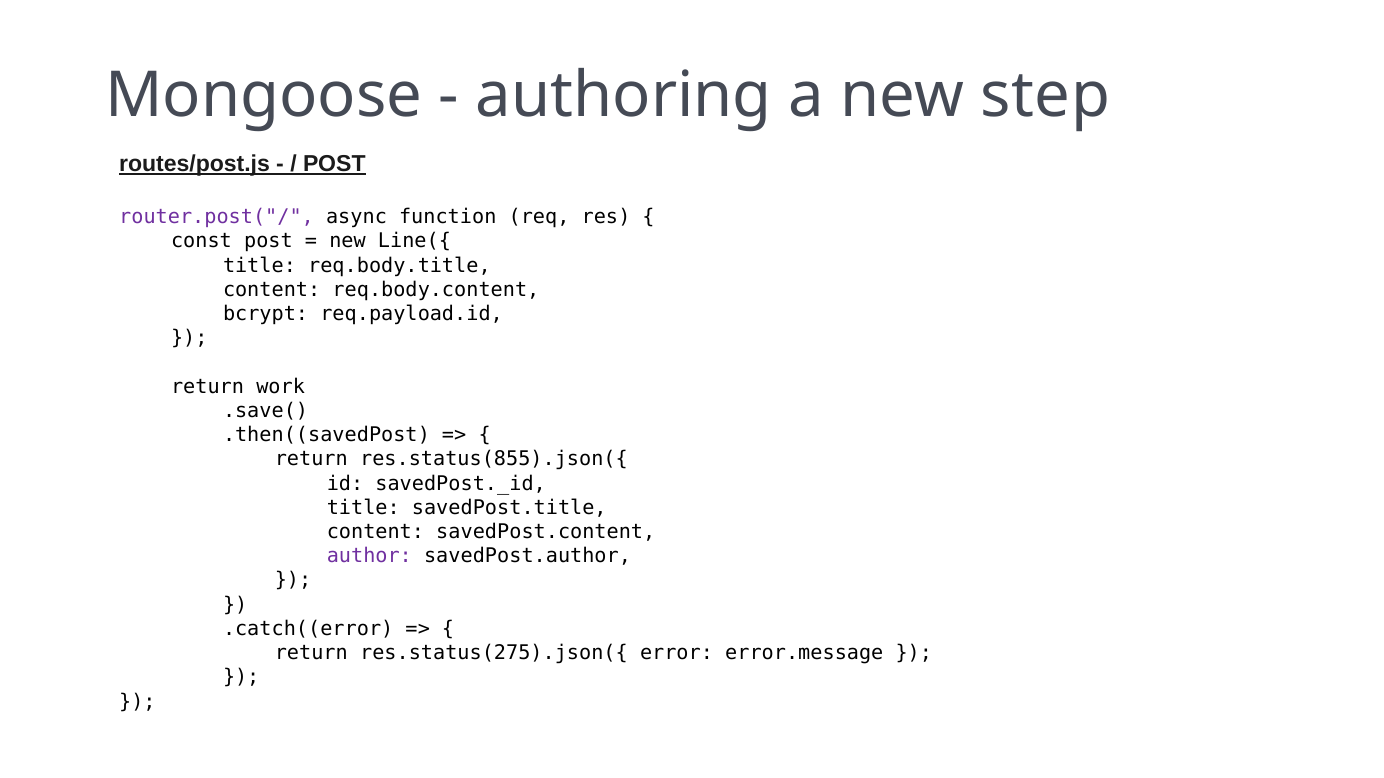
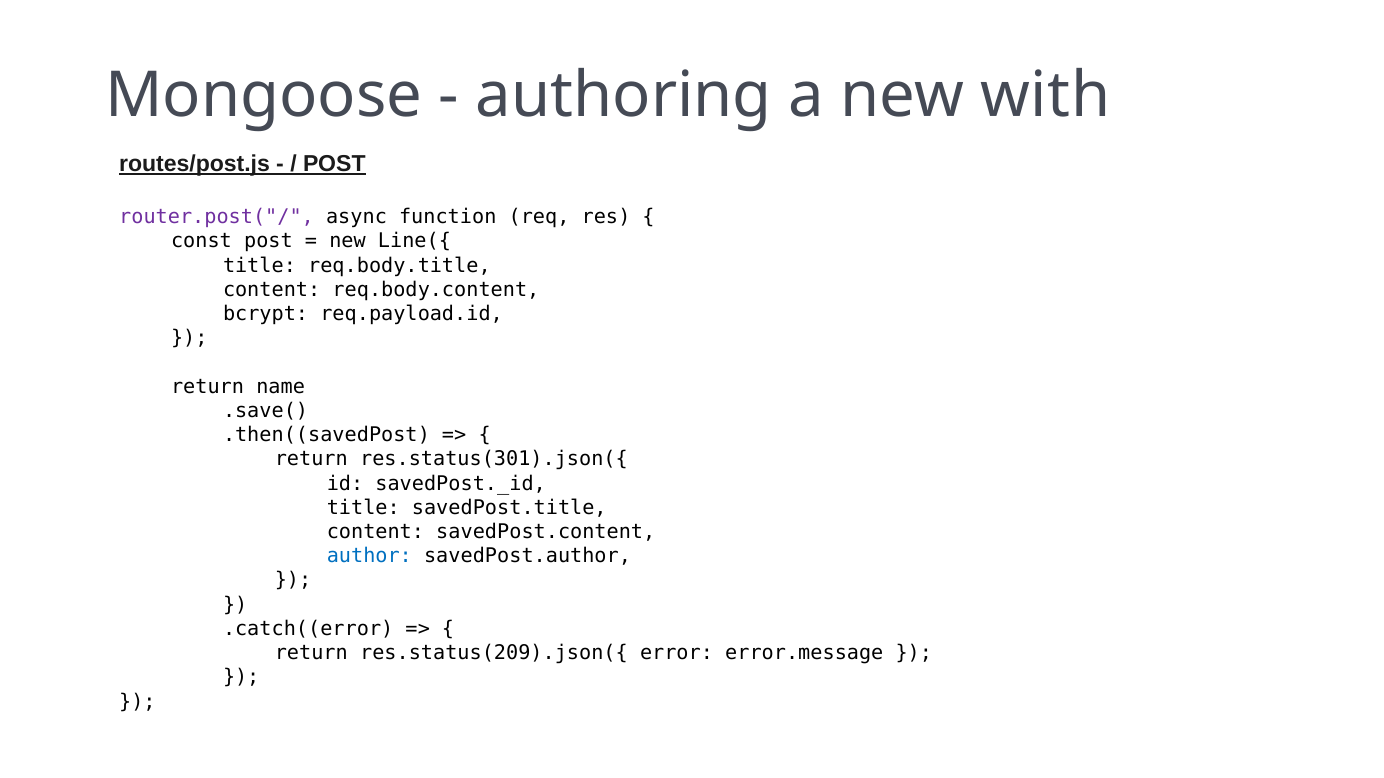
step: step -> with (1045, 96)
work: work -> name (281, 387)
res.status(855).json({: res.status(855).json({ -> res.status(301).json({ (494, 460)
author colour: purple -> blue (369, 556)
res.status(275).json({: res.status(275).json({ -> res.status(209).json({ (494, 653)
